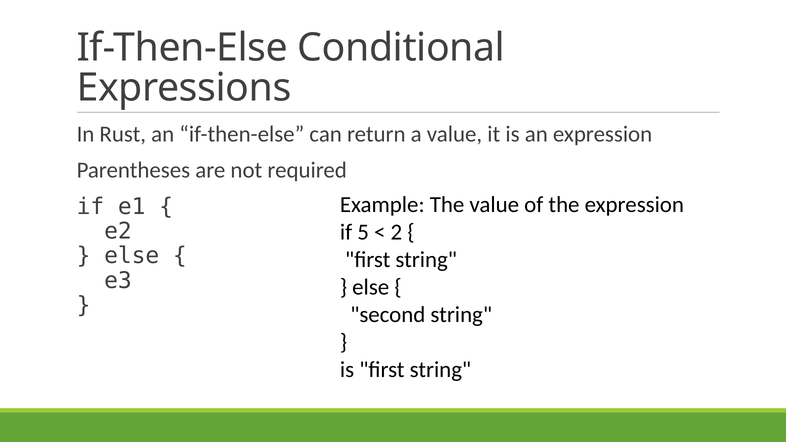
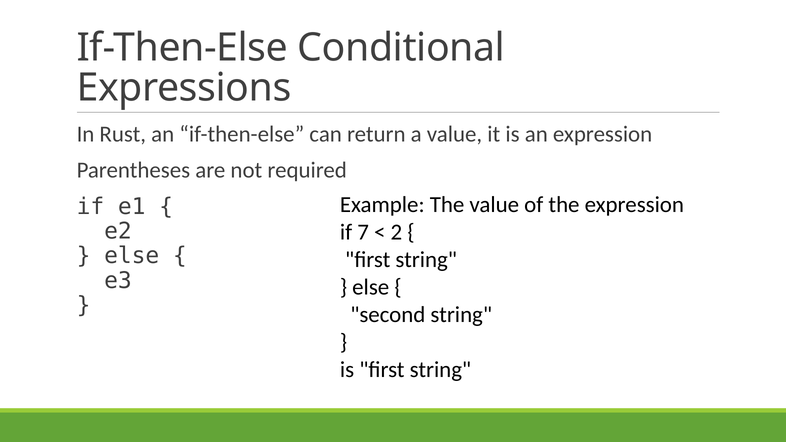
5: 5 -> 7 (363, 232)
